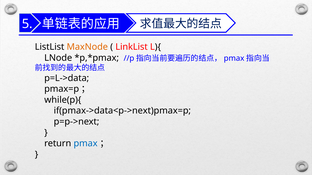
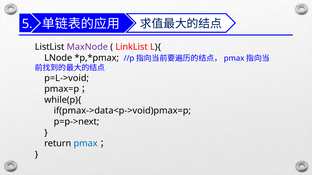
MaxNode colour: orange -> purple (87, 47)
p=L->data: p=L->data -> p=L->void (67, 78)
if(pmax->data<p->next)pmax=p: if(pmax->data<p->next)pmax=p -> if(pmax->data<p->void)pmax=p (122, 111)
